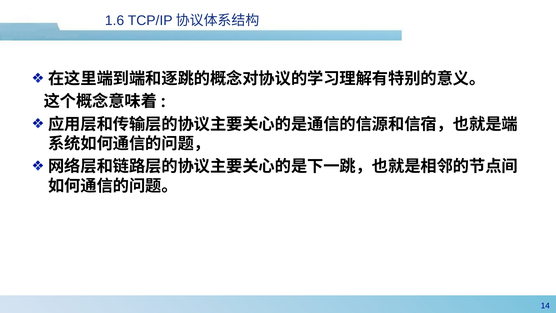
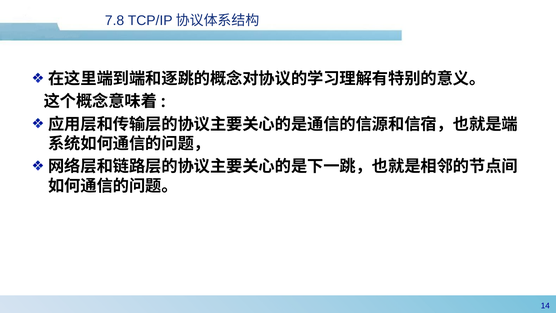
1.6: 1.6 -> 7.8 (115, 21)
